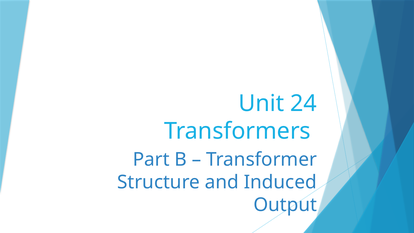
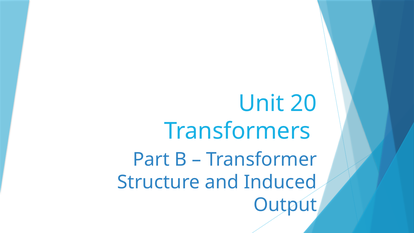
24: 24 -> 20 (304, 103)
